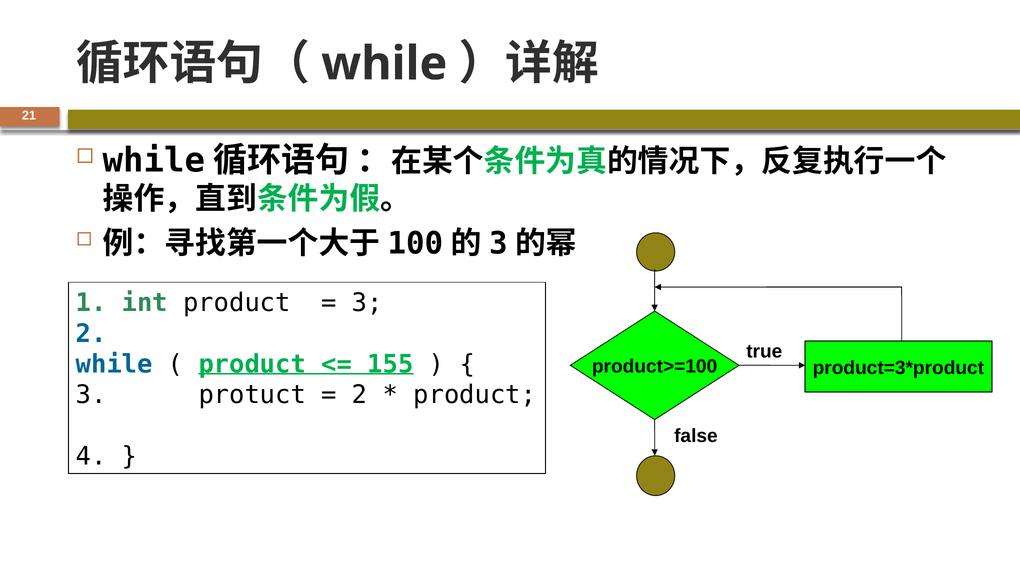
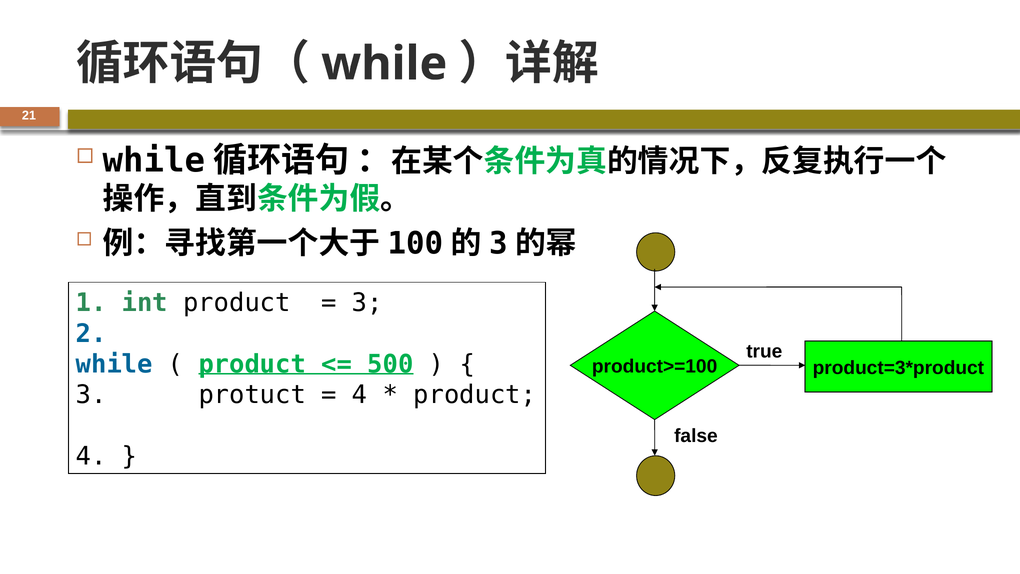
155: 155 -> 500 (390, 364)
2: 2 -> 4 (360, 395)
